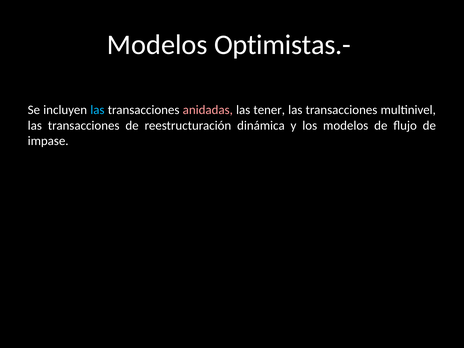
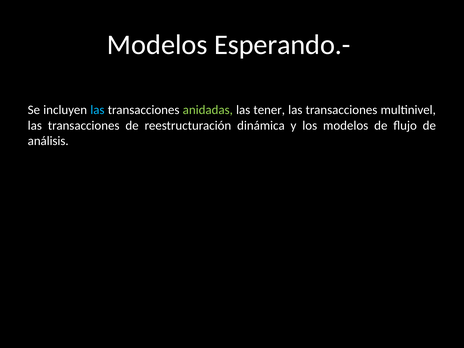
Optimistas.-: Optimistas.- -> Esperando.- (282, 45)
anidadas colour: pink -> light green (208, 110)
impase: impase -> análisis (48, 141)
